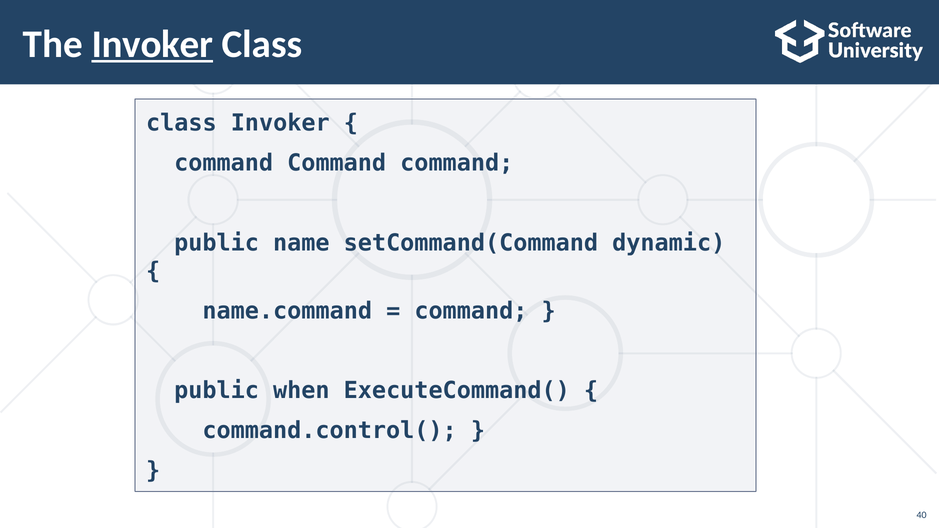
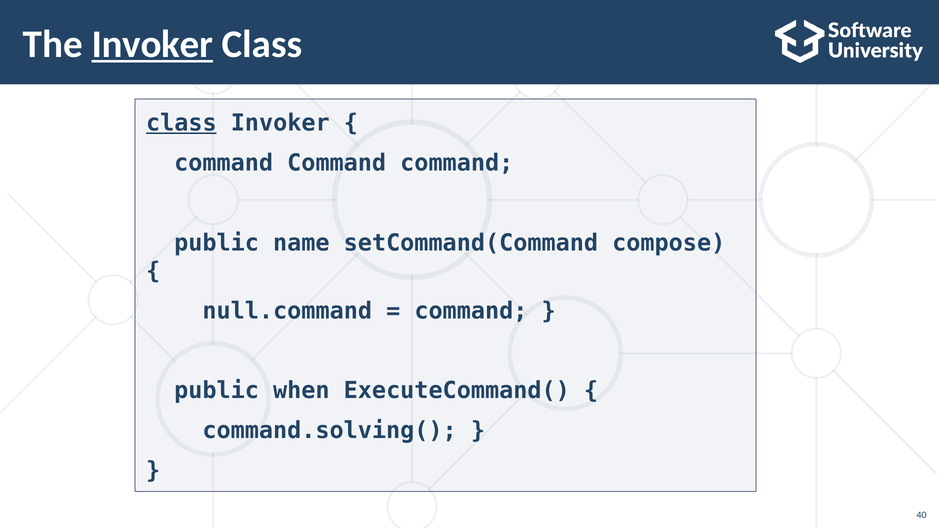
class underline: none -> present (181, 123)
dynamic: dynamic -> compose (669, 243)
name.command: name.command -> null.command (287, 311)
command.control(: command.control( -> command.solving( (330, 431)
